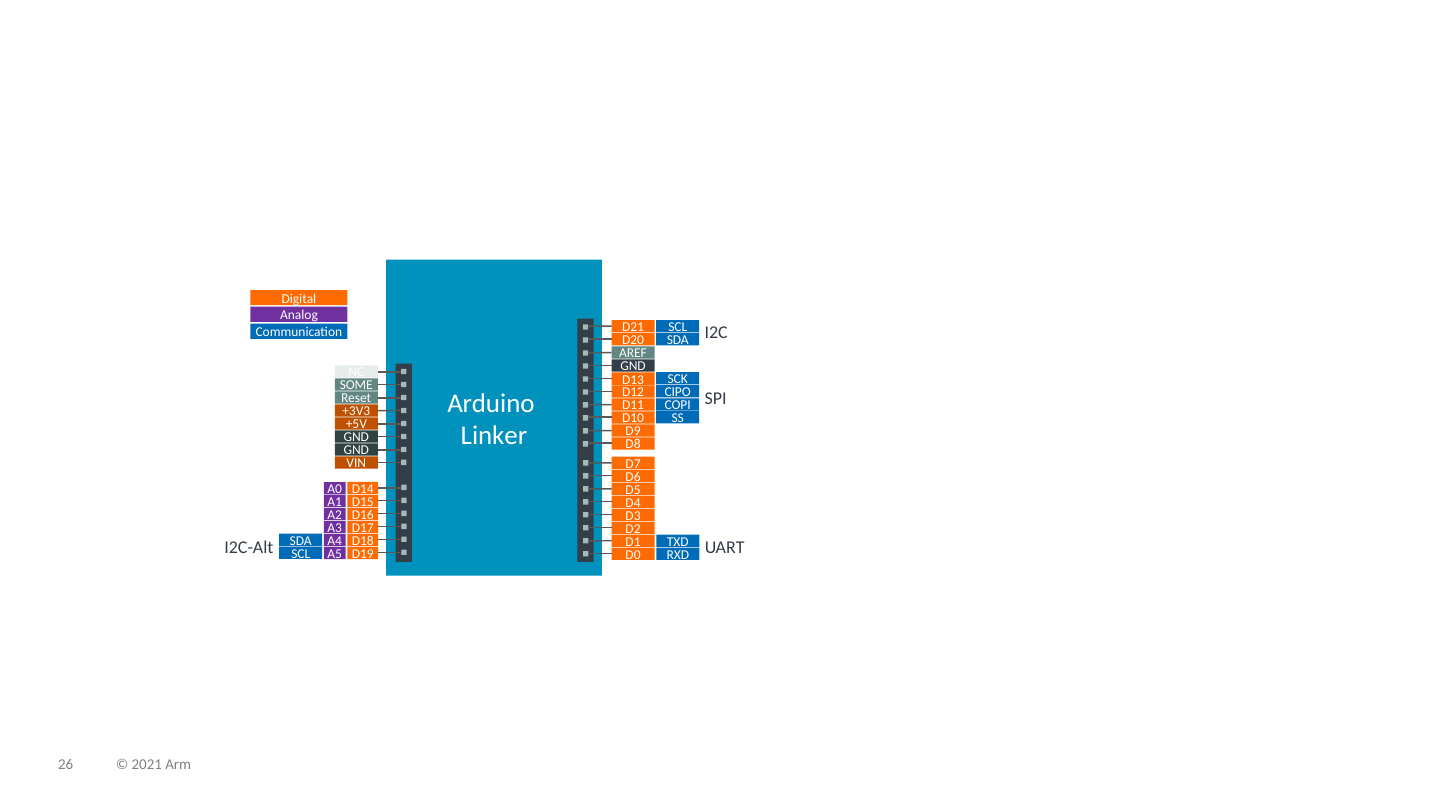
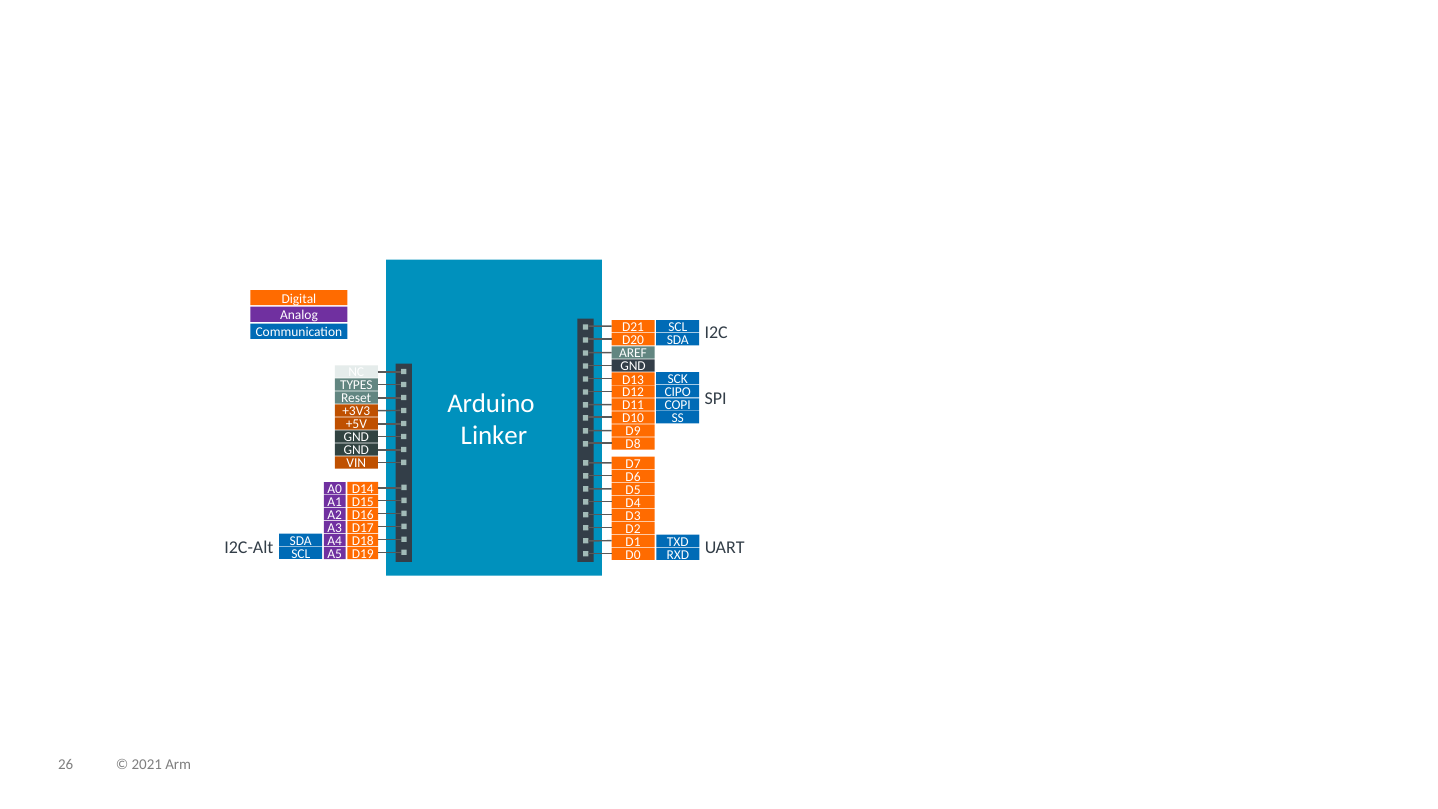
SOME: SOME -> TYPES (356, 385)
